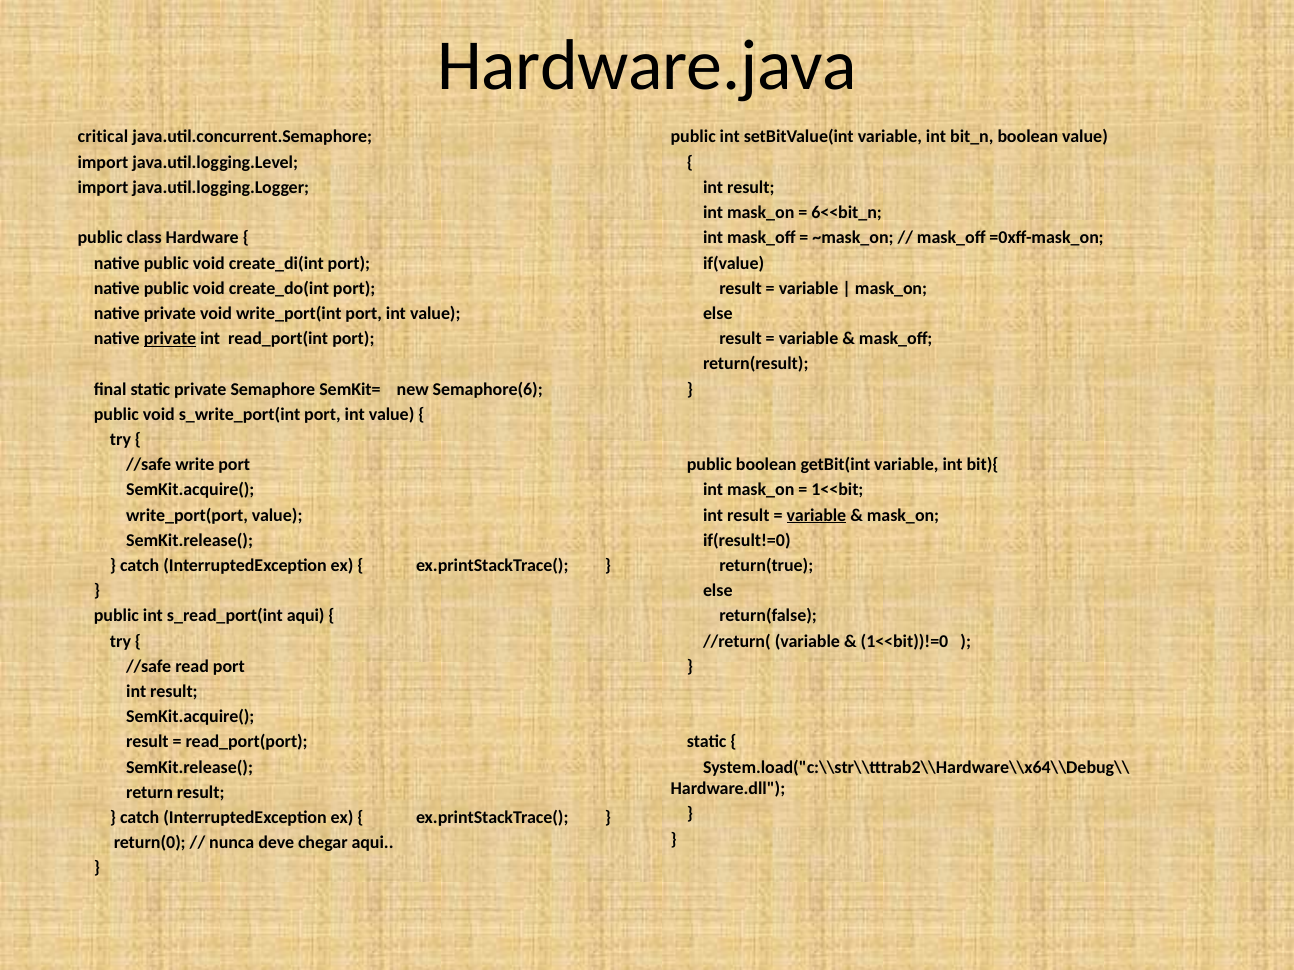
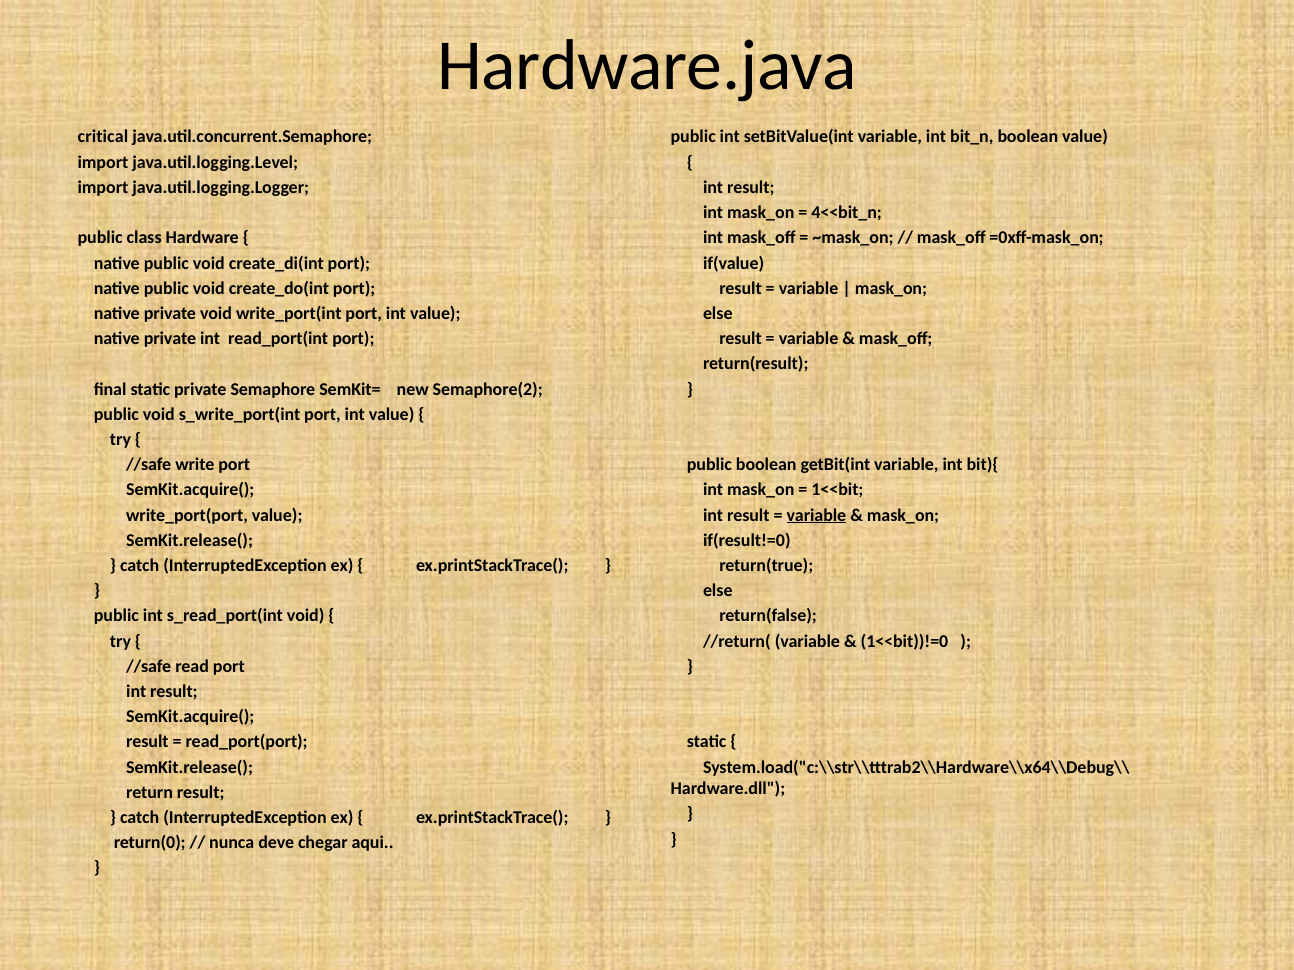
6<<bit_n: 6<<bit_n -> 4<<bit_n (847, 213)
private underline: present -> none (170, 339)
Semaphore(6: Semaphore(6 -> Semaphore(2 (488, 389)
s_read_port(int aqui: aqui -> void (306, 616)
